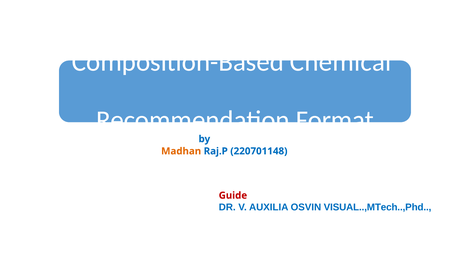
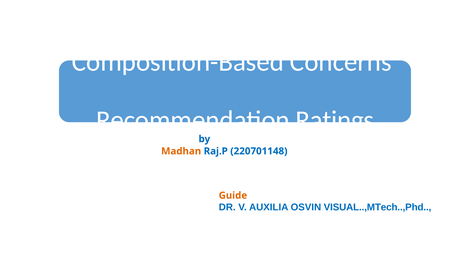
Chemical: Chemical -> Concerns (341, 62)
Format: Format -> Ratings (335, 120)
Guide colour: red -> orange (233, 195)
